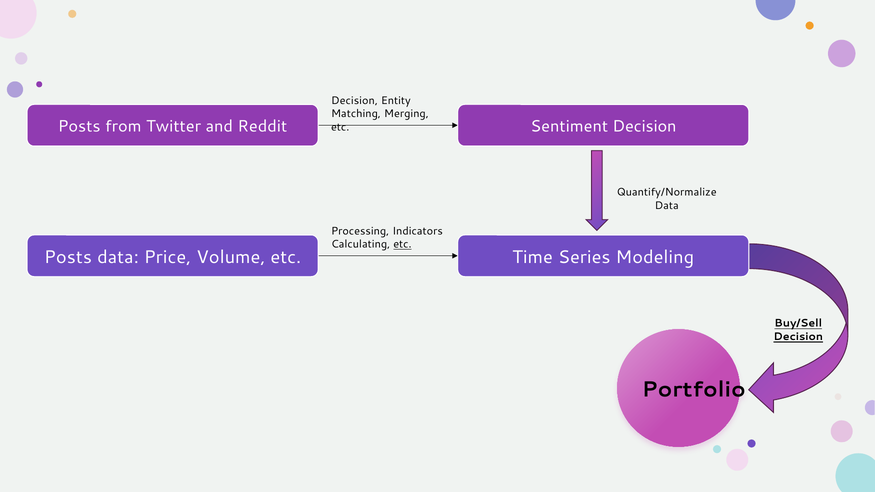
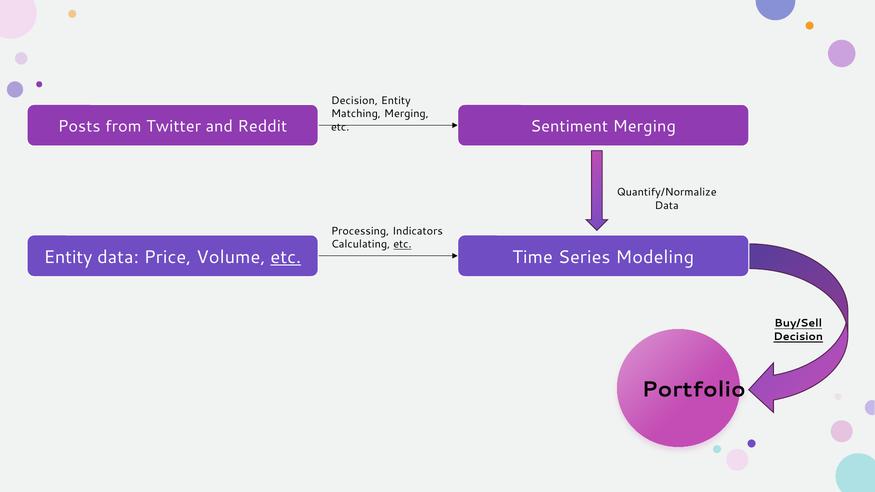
Sentiment Decision: Decision -> Merging (644, 126)
Posts: Posts -> Entity (68, 257)
etc underline: none -> present (286, 257)
